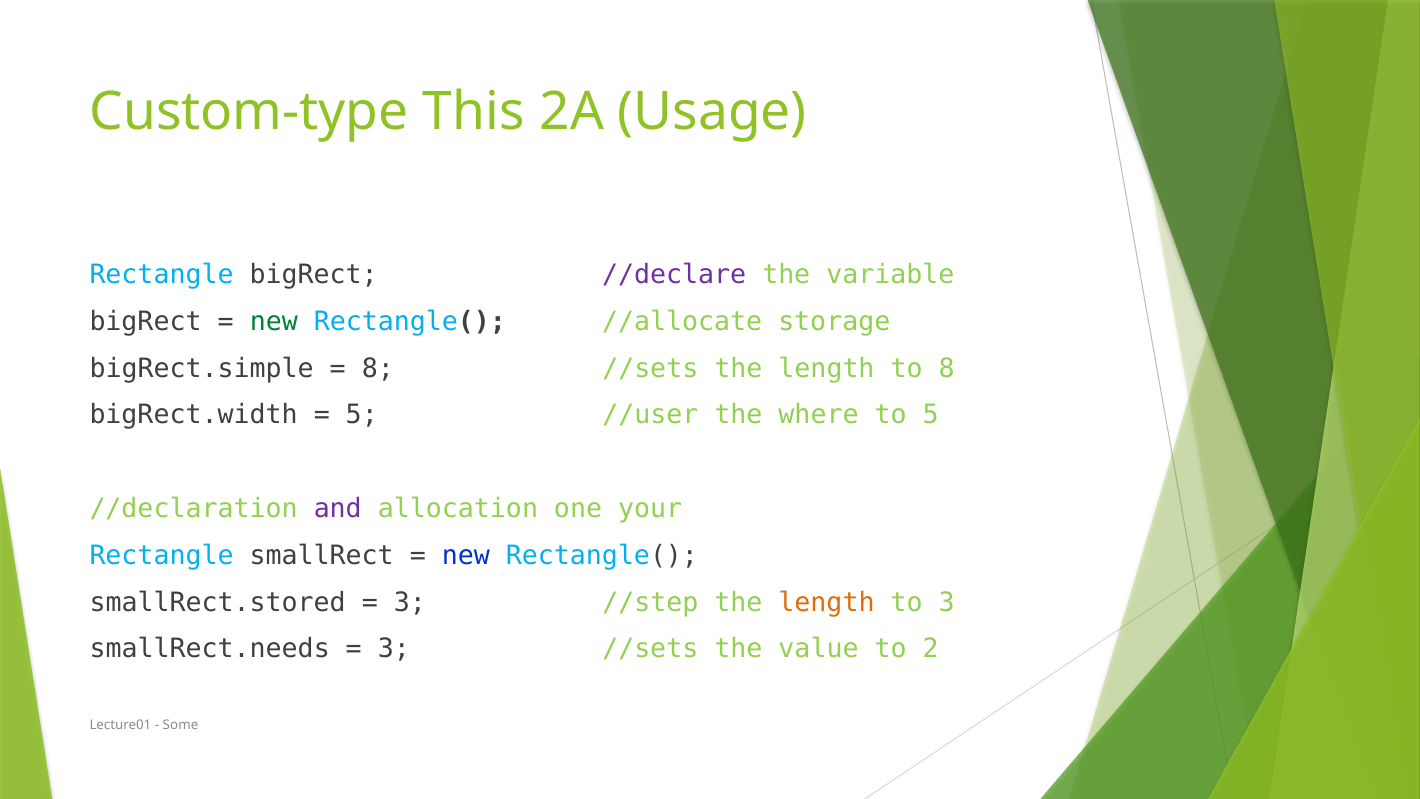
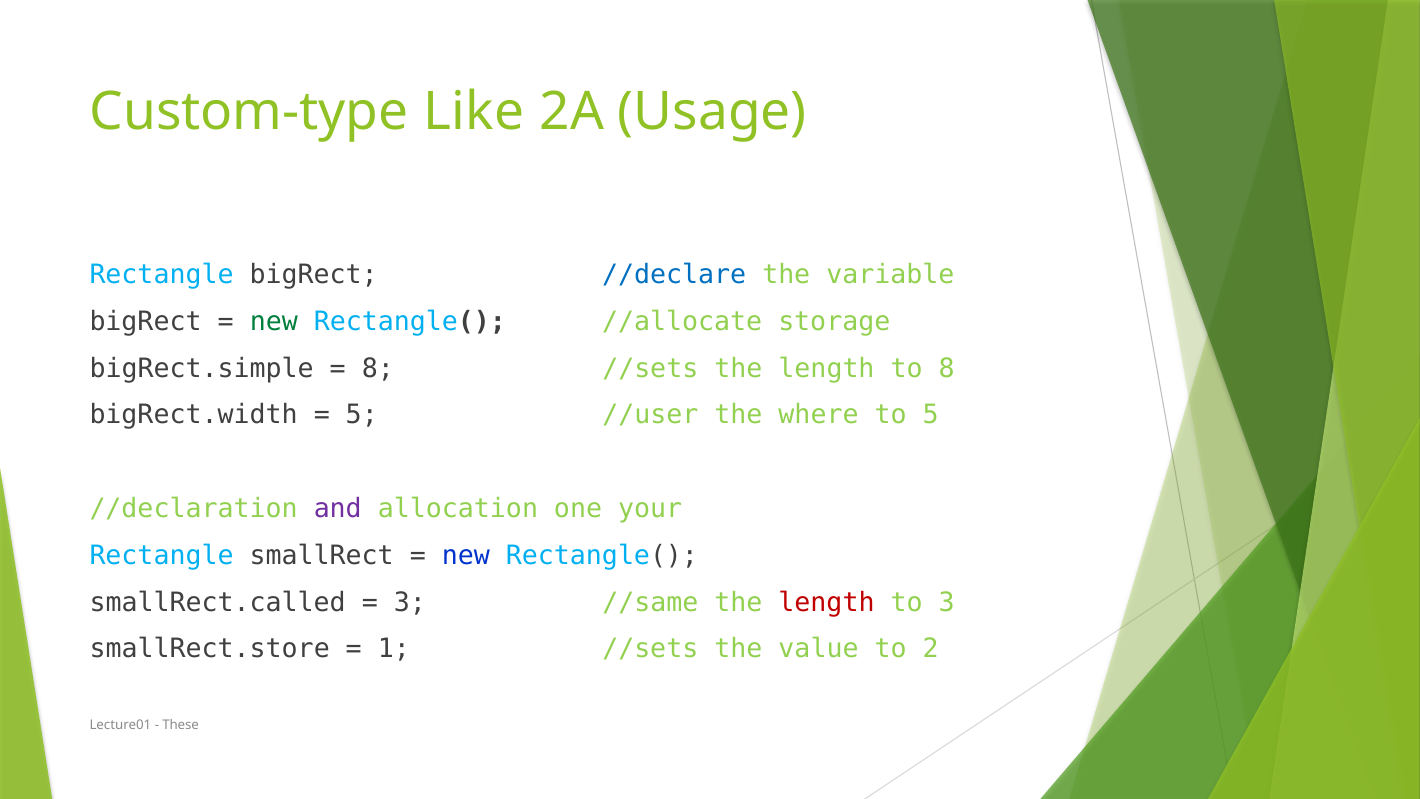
This: This -> Like (474, 112)
//declare colour: purple -> blue (674, 275)
smallRect.stored: smallRect.stored -> smallRect.called (218, 602)
//step: //step -> //same (650, 602)
length colour: orange -> red (827, 602)
smallRect.needs: smallRect.needs -> smallRect.store (210, 649)
3: 3 -> 1 (394, 649)
Some: Some -> These (181, 725)
